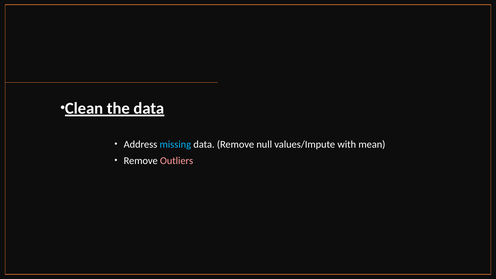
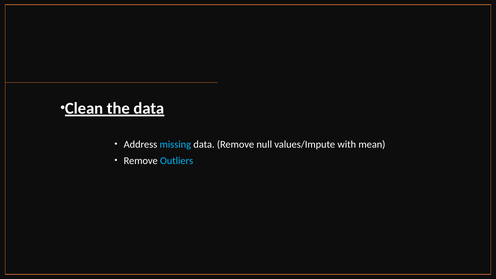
Outliers colour: pink -> light blue (177, 161)
